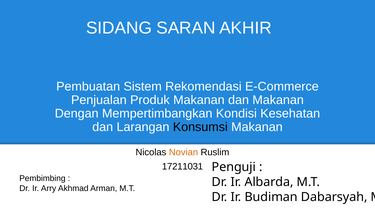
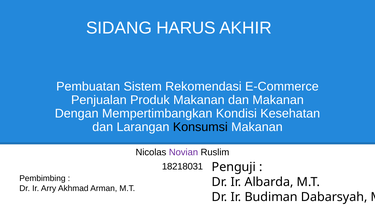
SARAN: SARAN -> HARUS (186, 28)
Novian colour: orange -> purple (183, 152)
17211031: 17211031 -> 18218031 (183, 166)
